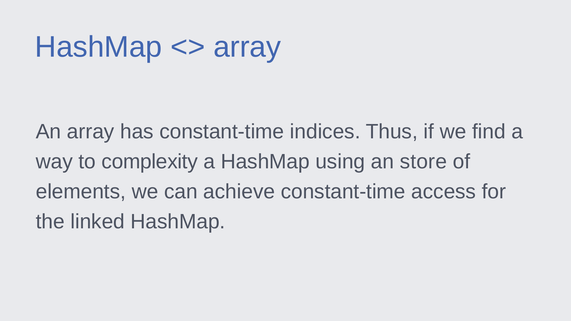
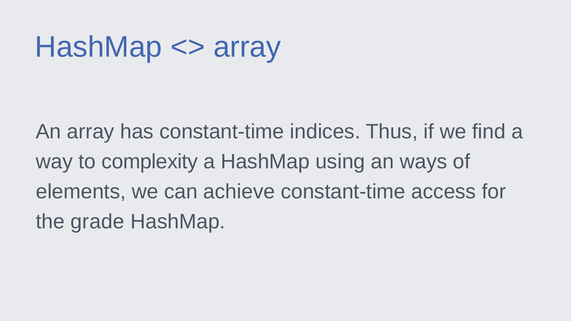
store: store -> ways (423, 162)
linked: linked -> grade (98, 222)
